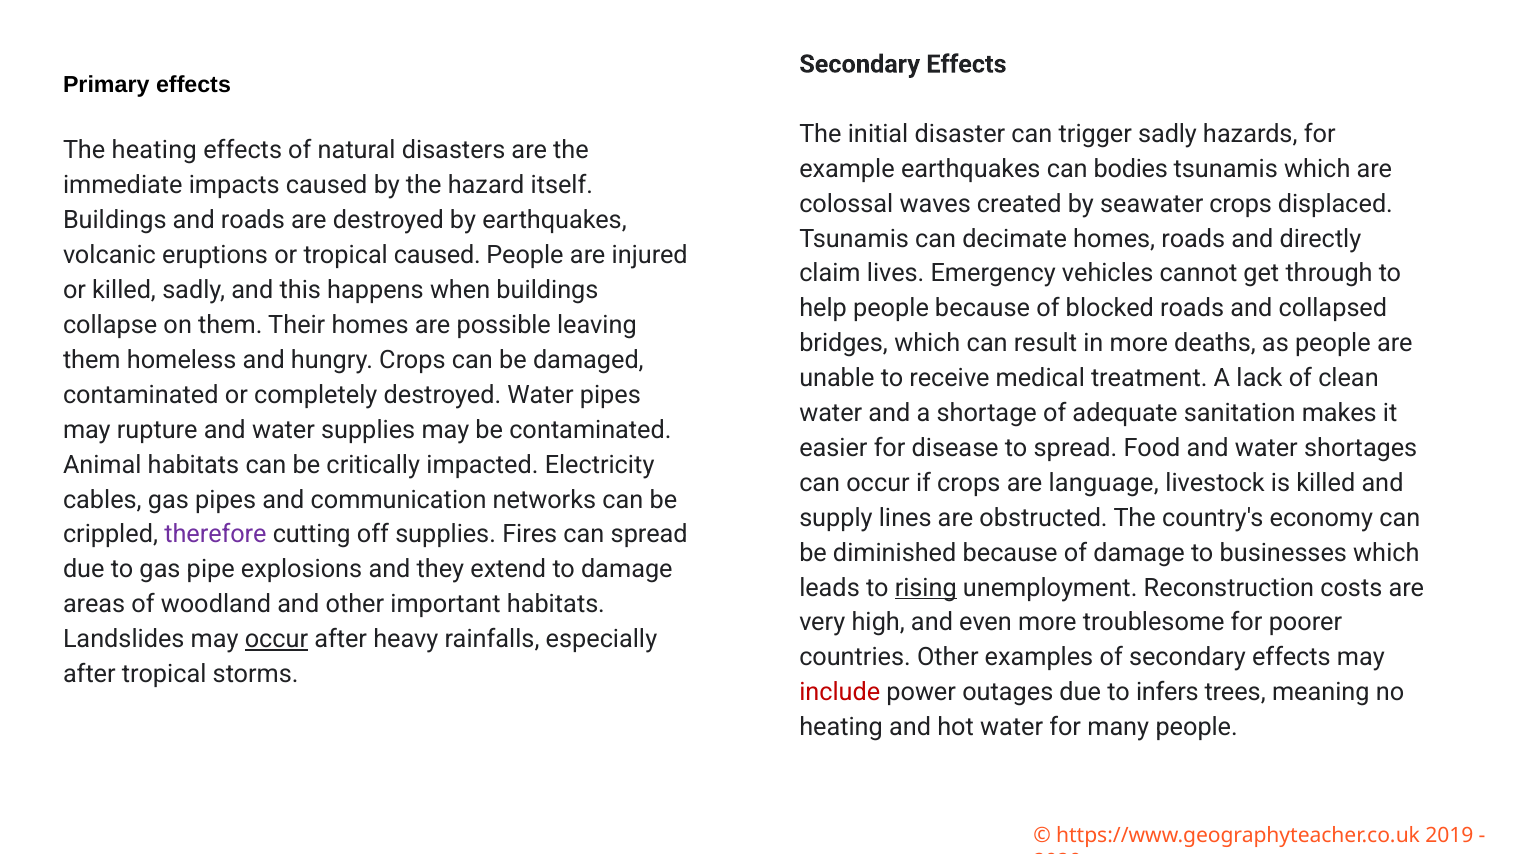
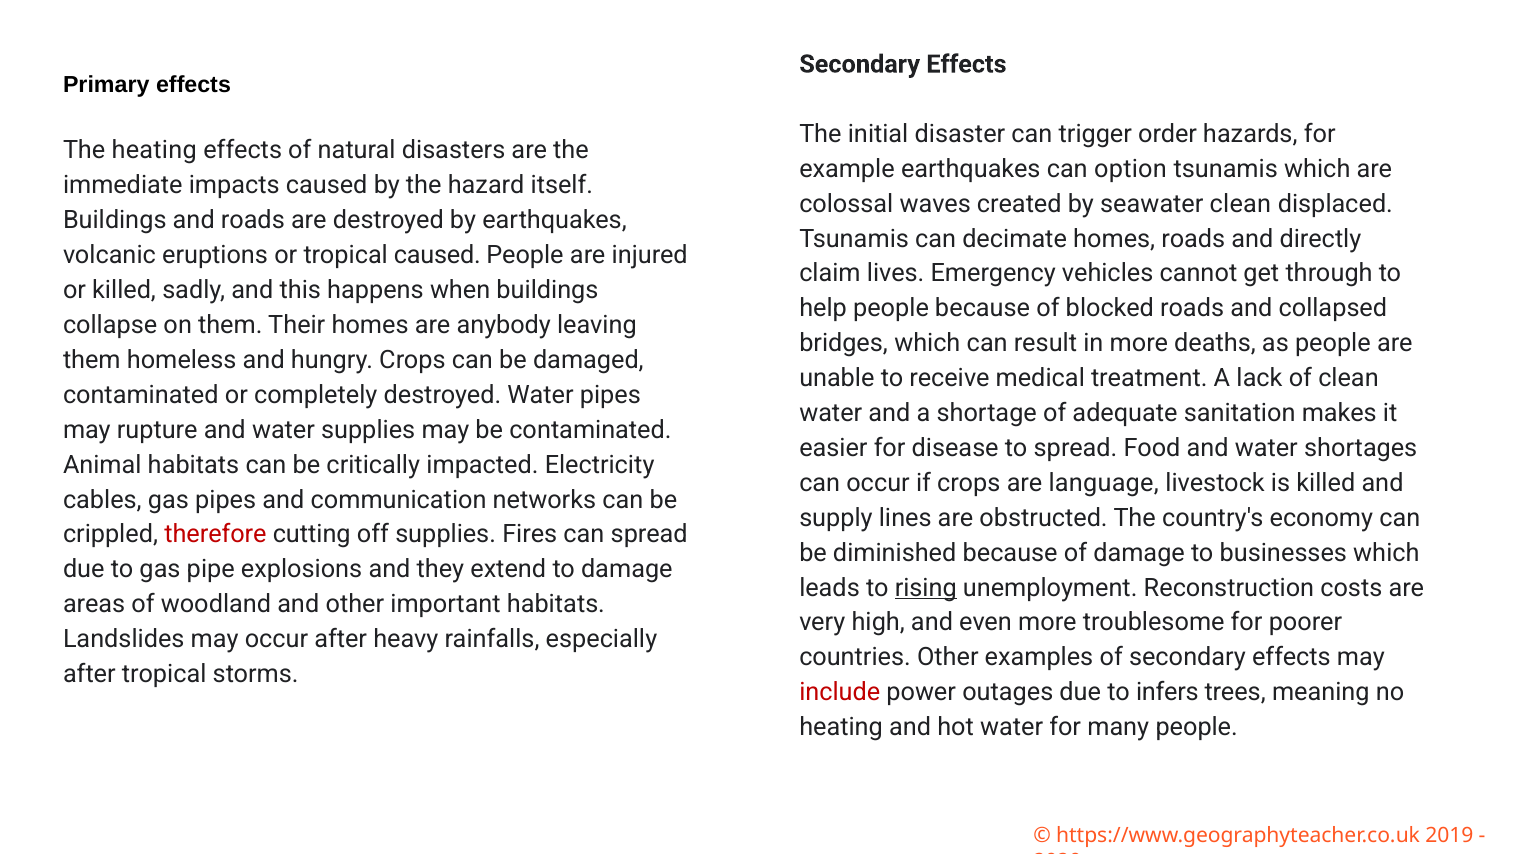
trigger sadly: sadly -> order (1168, 134)
bodies: bodies -> option (1131, 169)
seawater crops: crops -> clean (1240, 204)
possible: possible -> anybody (504, 325)
therefore colour: purple -> red (215, 535)
occur underline: present -> none (276, 640)
